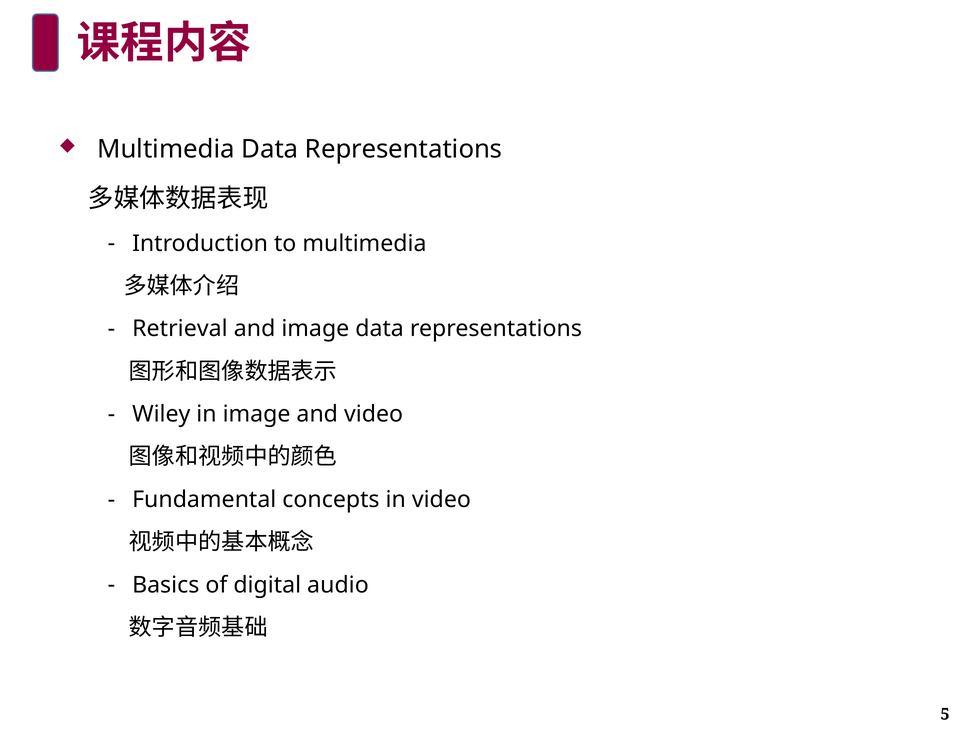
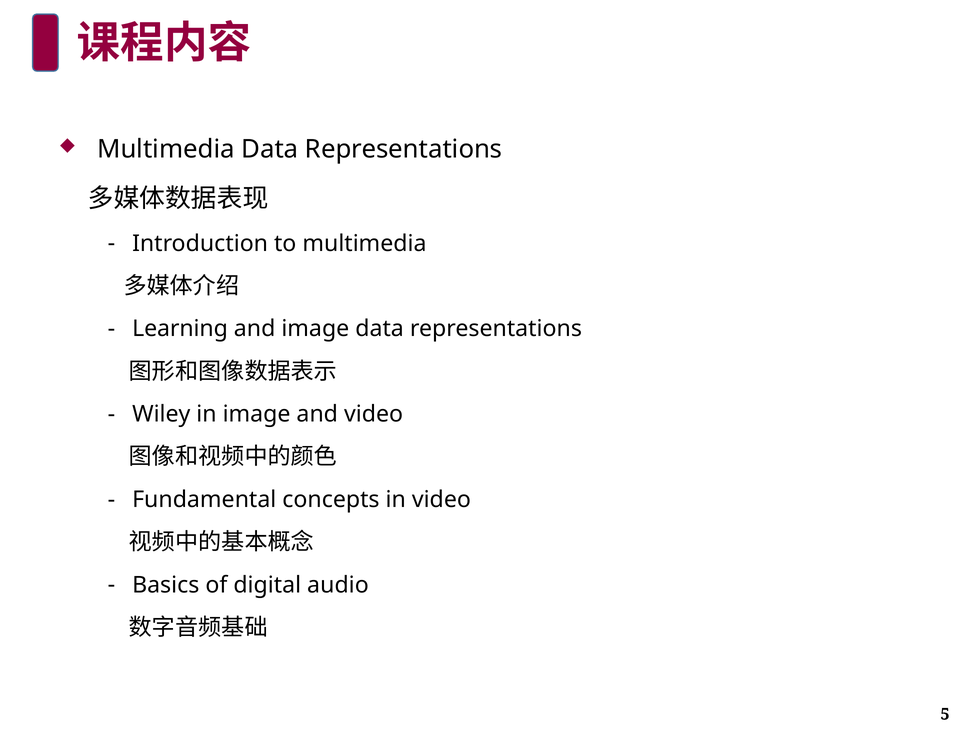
Retrieval: Retrieval -> Learning (180, 329)
